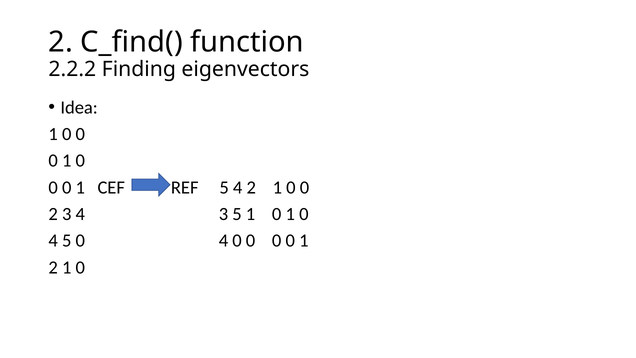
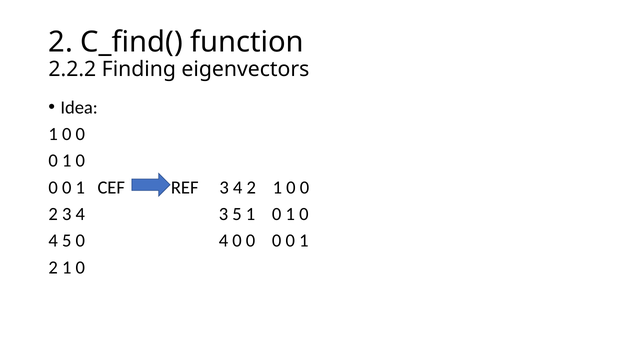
REF 5: 5 -> 3 (224, 187)
